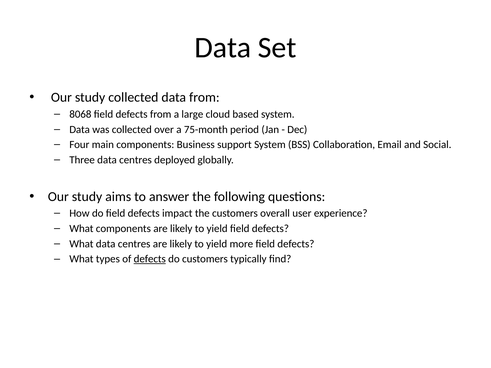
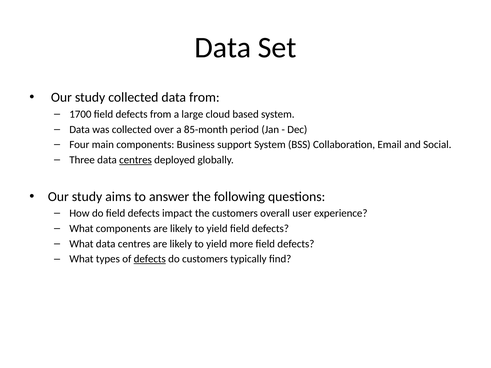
8068: 8068 -> 1700 (80, 114)
75-month: 75-month -> 85-month (206, 129)
centres underline: none -> present (136, 160)
